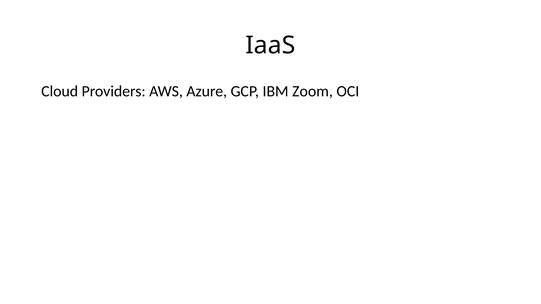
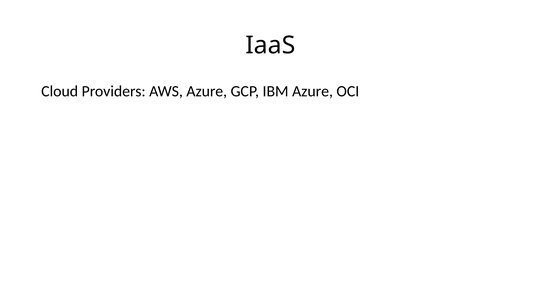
IBM Zoom: Zoom -> Azure (313, 91)
